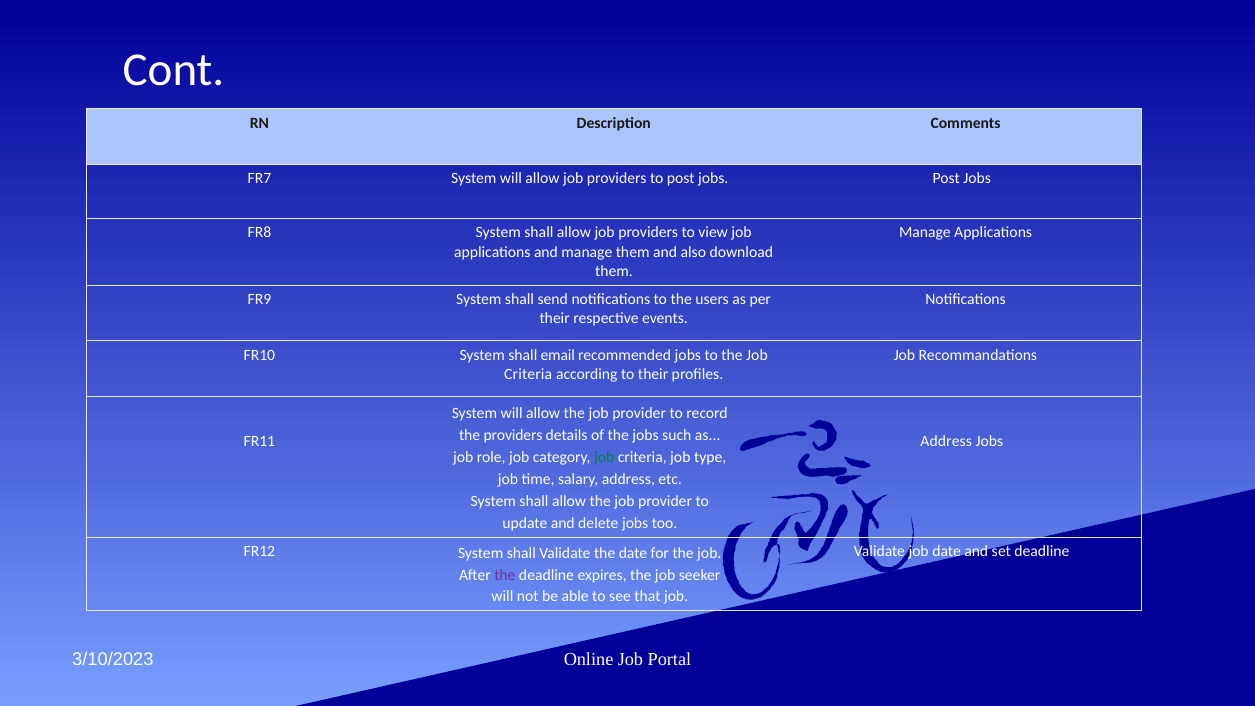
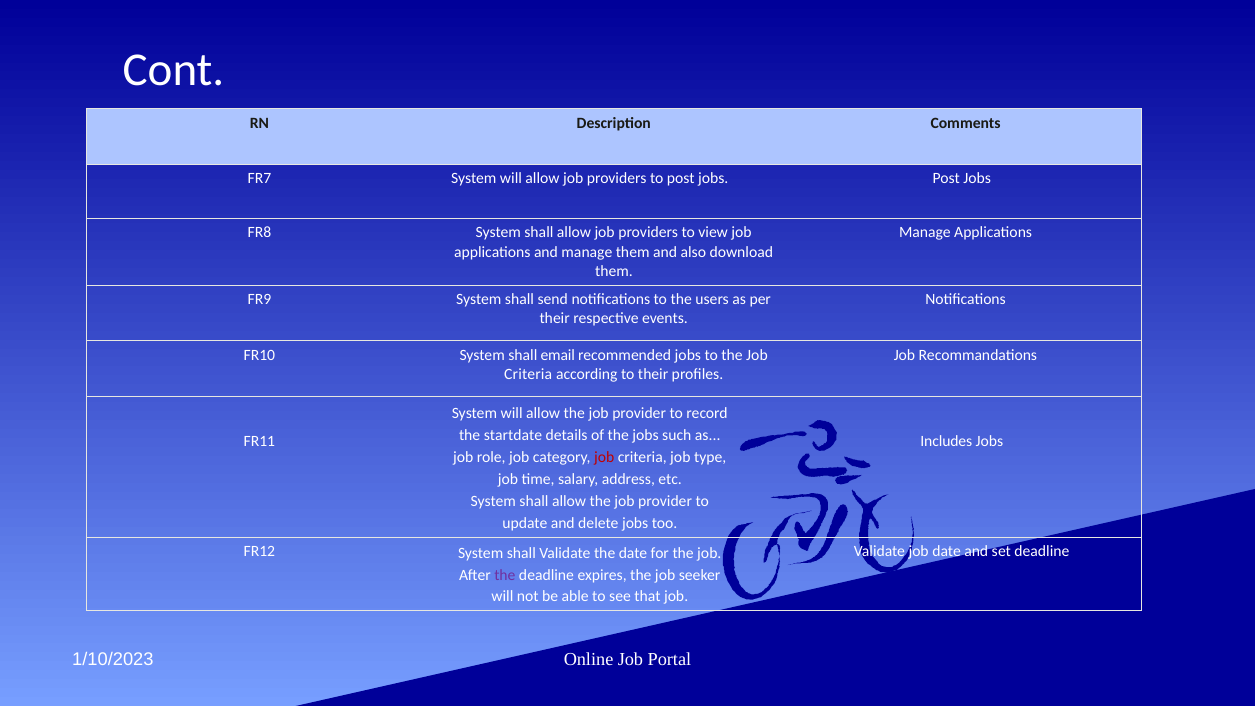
the providers: providers -> startdate (513, 435)
Address: Address -> Includes (946, 441)
job colour: green -> red (604, 457)
3/10/2023: 3/10/2023 -> 1/10/2023 (113, 660)
